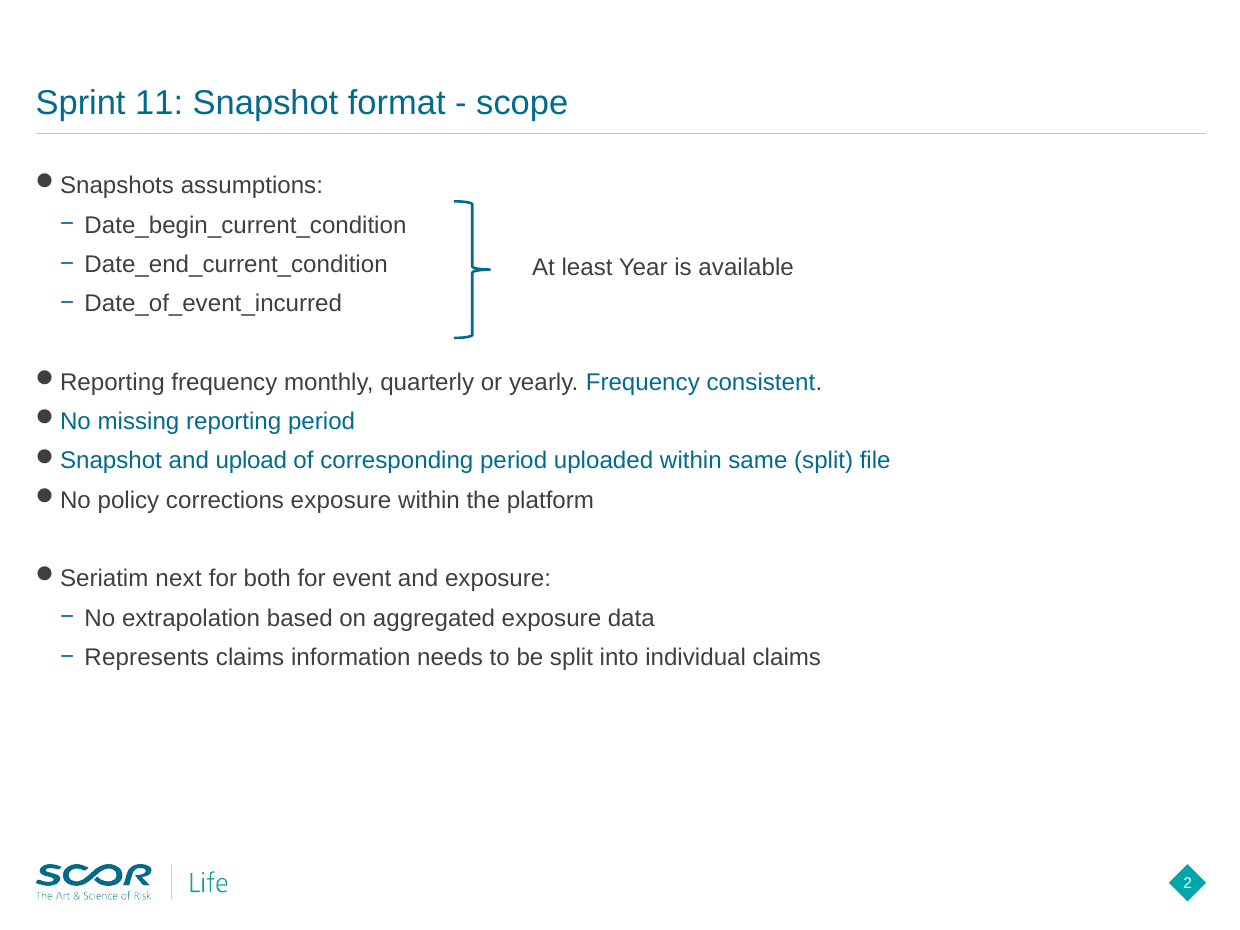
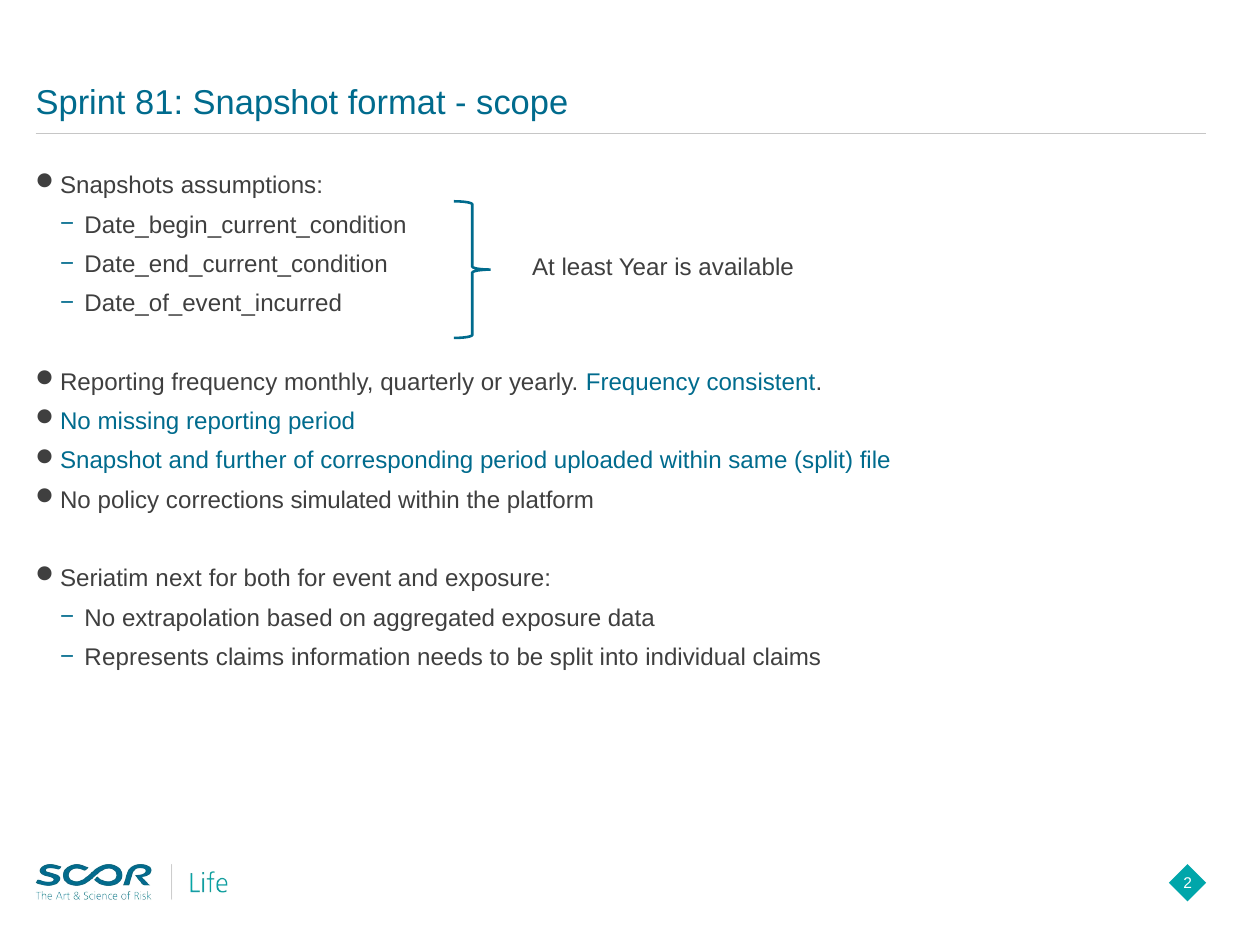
11: 11 -> 81 (159, 103)
upload: upload -> further (251, 461)
corrections exposure: exposure -> simulated (341, 500)
